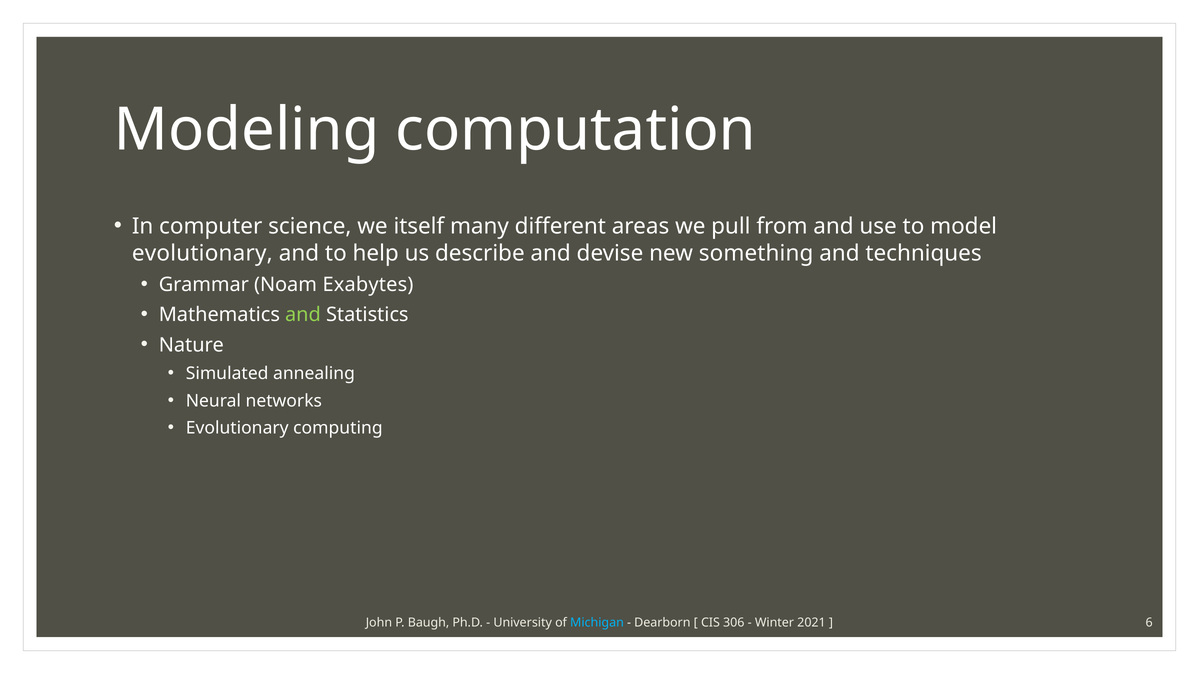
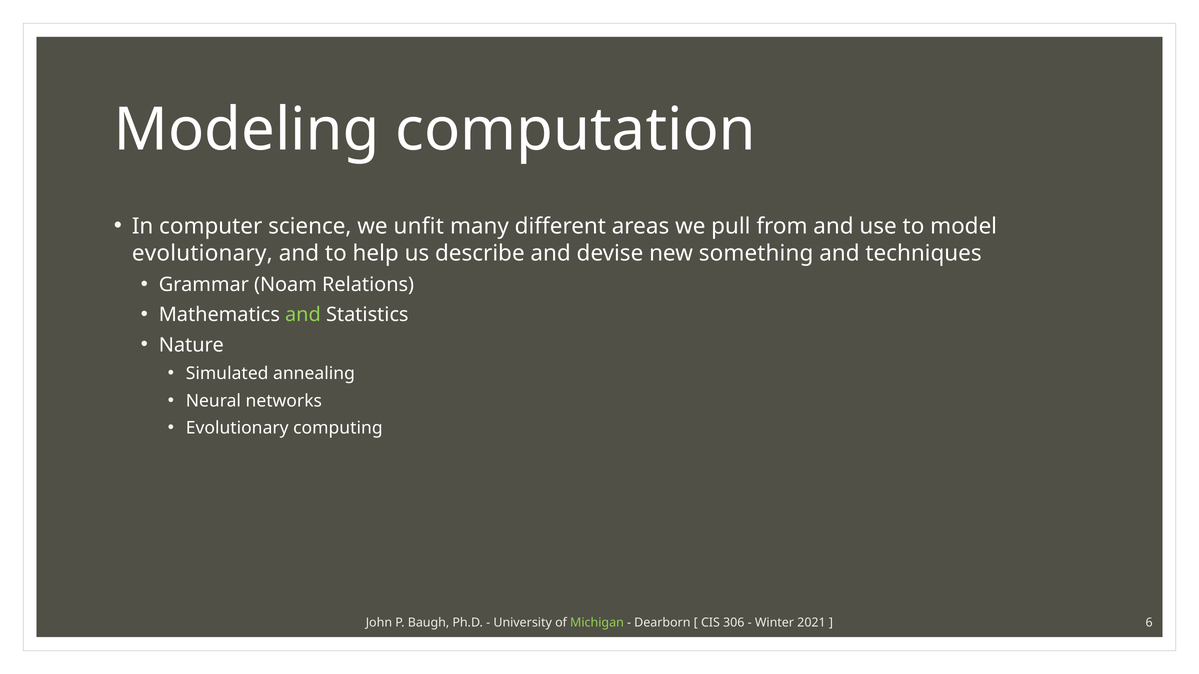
itself: itself -> unfit (419, 226)
Exabytes: Exabytes -> Relations (368, 285)
Michigan colour: light blue -> light green (597, 623)
